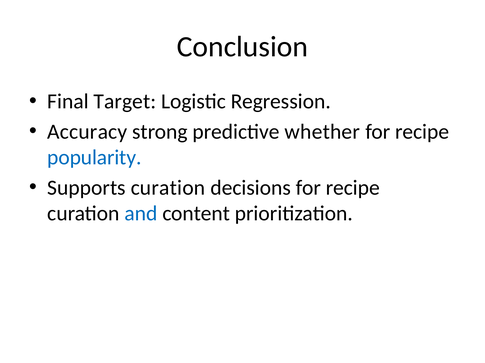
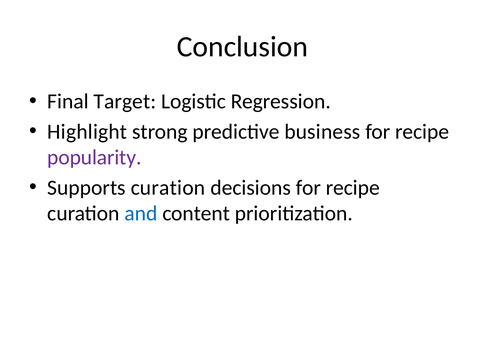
Accuracy: Accuracy -> Highlight (87, 132)
whether: whether -> business (322, 132)
popularity colour: blue -> purple (94, 158)
